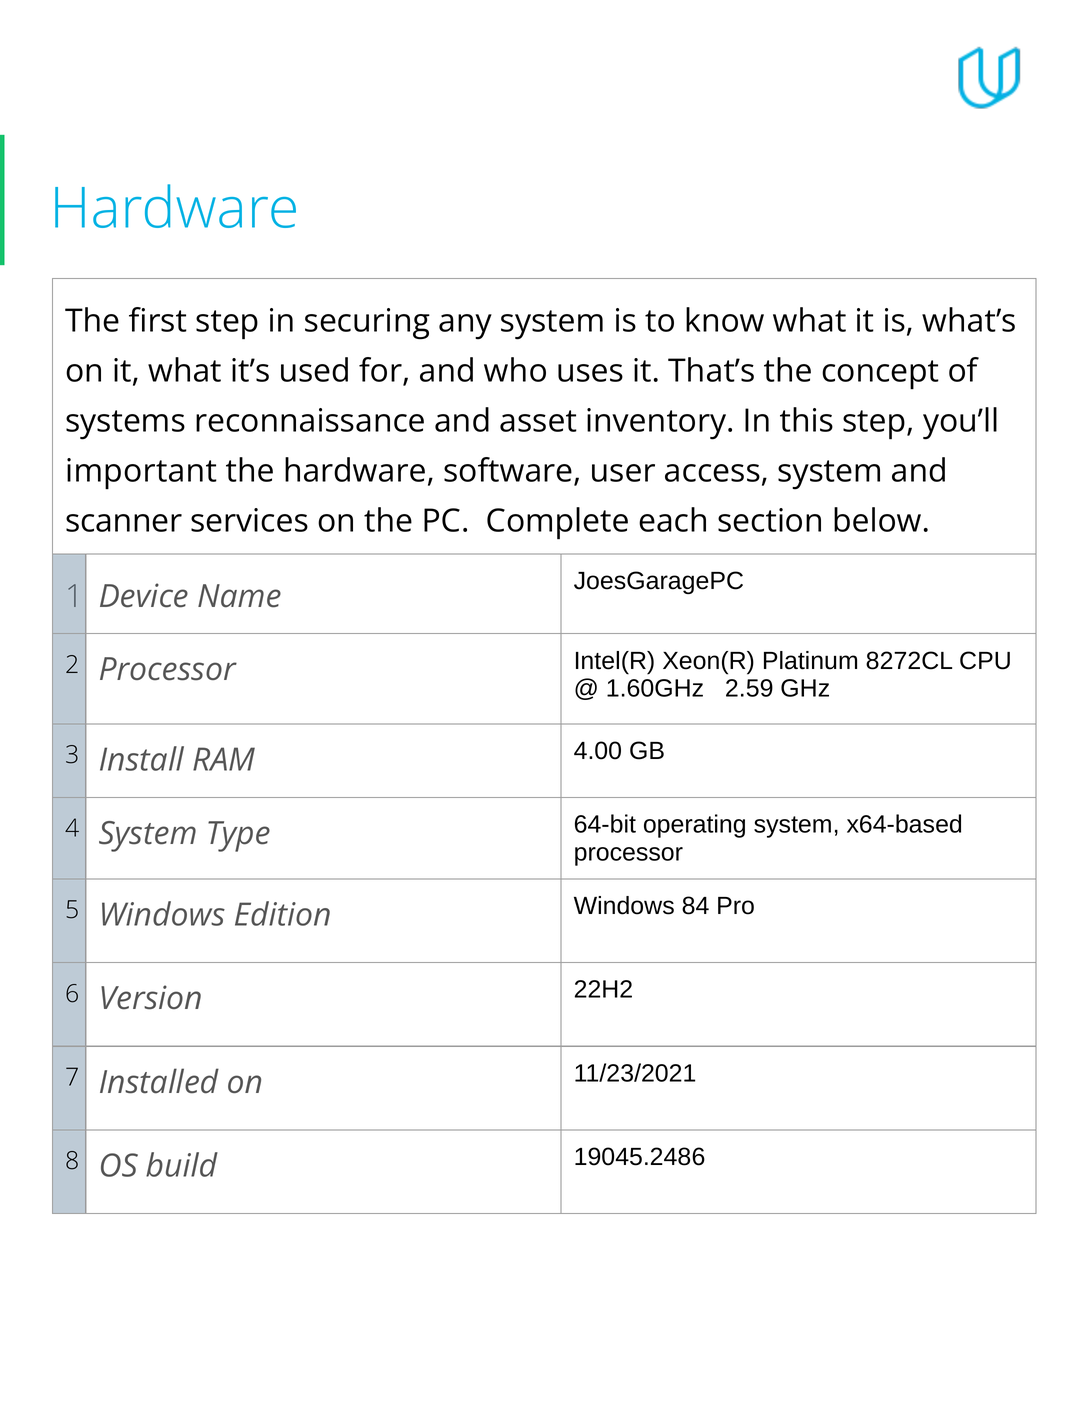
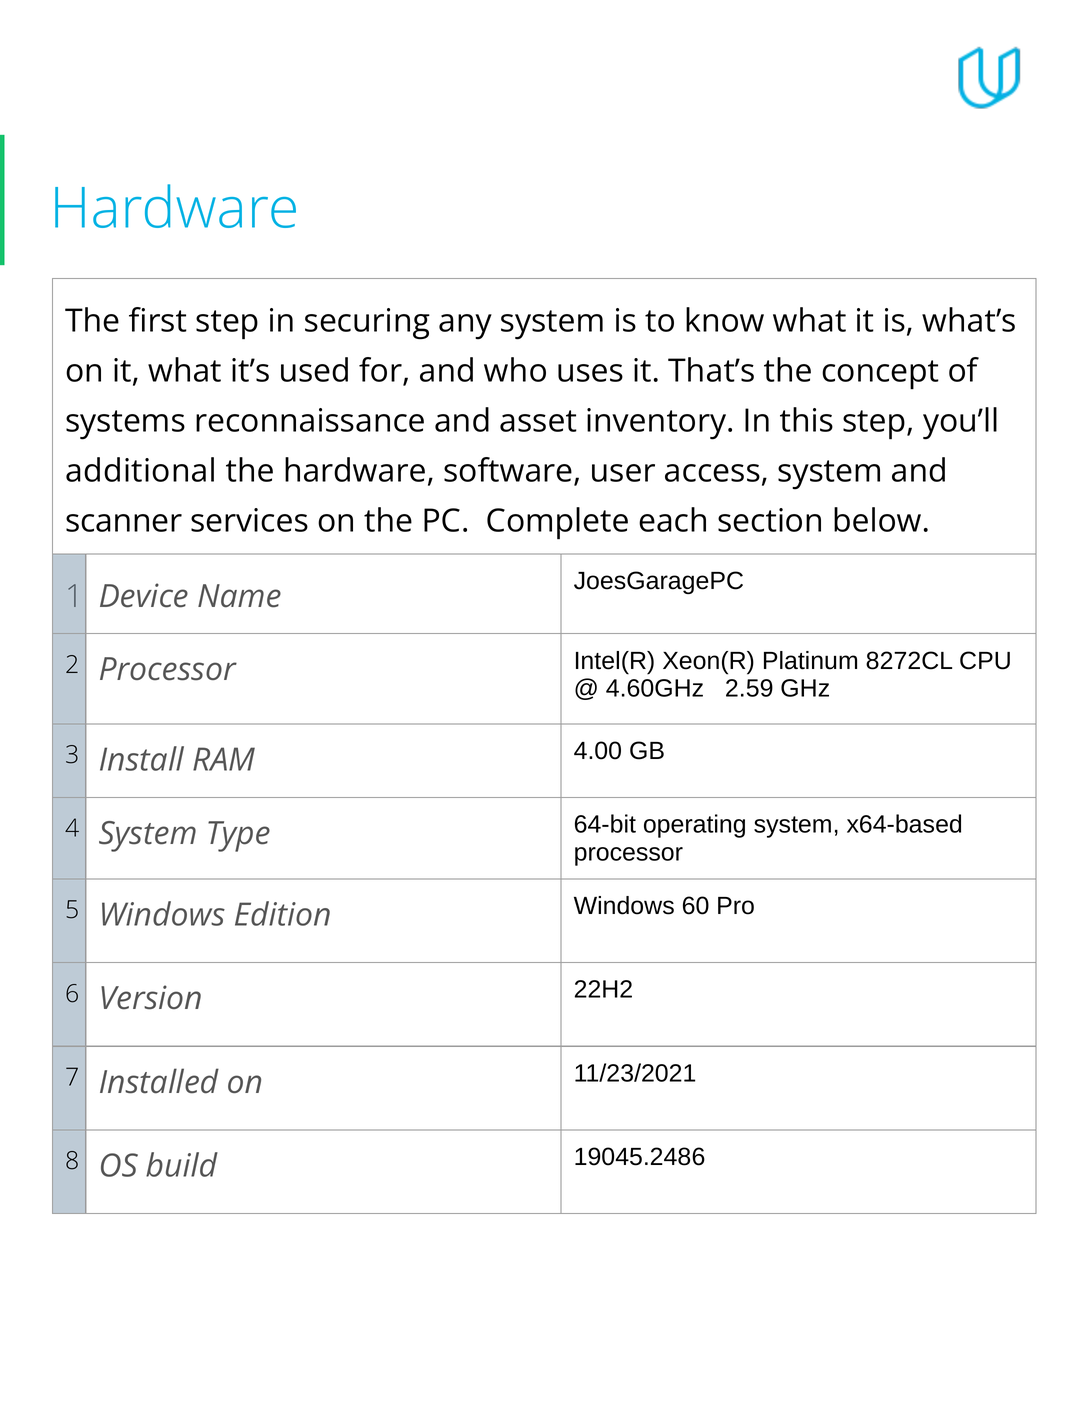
important: important -> additional (141, 472)
1.60GHz: 1.60GHz -> 4.60GHz (655, 689)
84: 84 -> 60 (696, 907)
